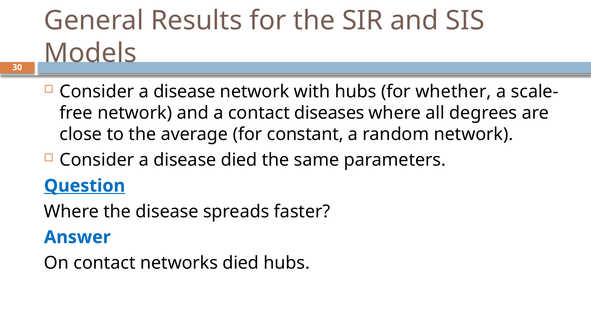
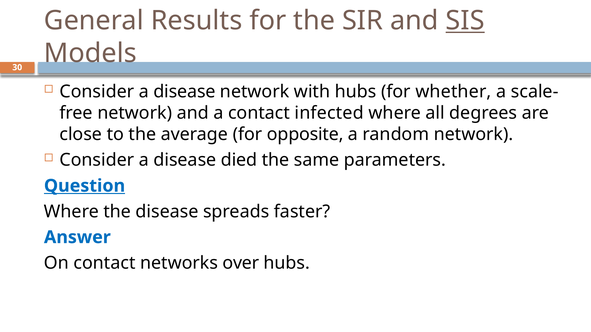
SIS underline: none -> present (465, 21)
diseases: diseases -> infected (329, 113)
constant: constant -> opposite (305, 135)
networks died: died -> over (241, 263)
